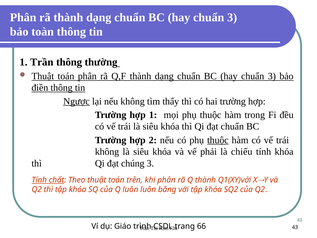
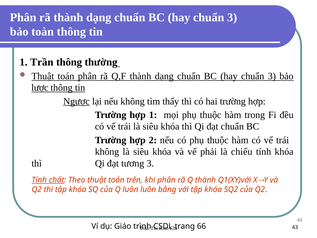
điền: điền -> lược (40, 88)
thuộc underline: present -> none (218, 140)
chúng: chúng -> tương (133, 163)
